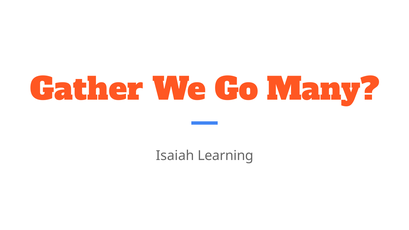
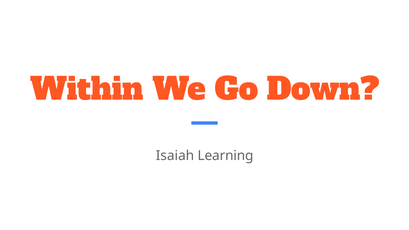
Gather: Gather -> Within (87, 90)
Many: Many -> Down (323, 90)
